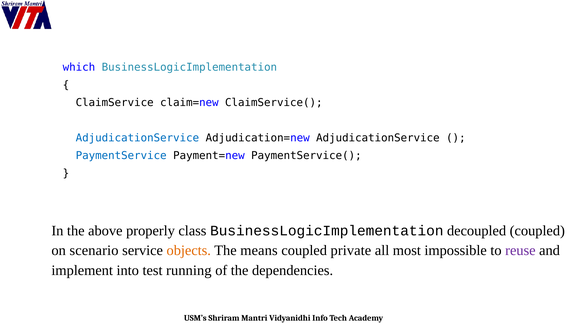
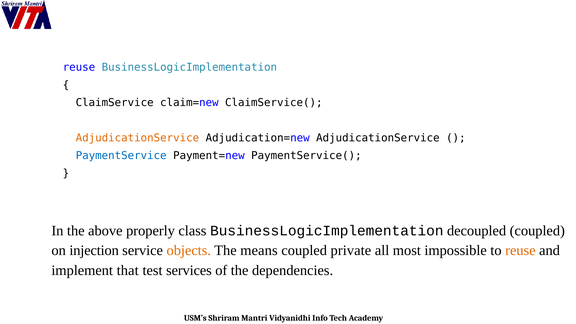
which: which -> reuse (79, 67)
AdjudicationService colour: blue -> orange (137, 138)
scenario: scenario -> injection (94, 250)
reuse colour: purple -> orange (520, 250)
into: into -> that (128, 270)
running: running -> services (189, 270)
